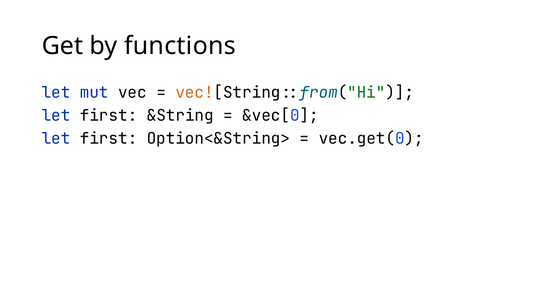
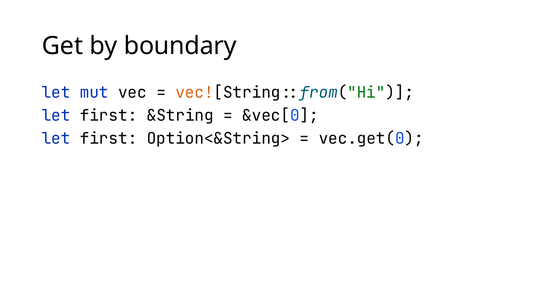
functions: functions -> boundary (180, 46)
